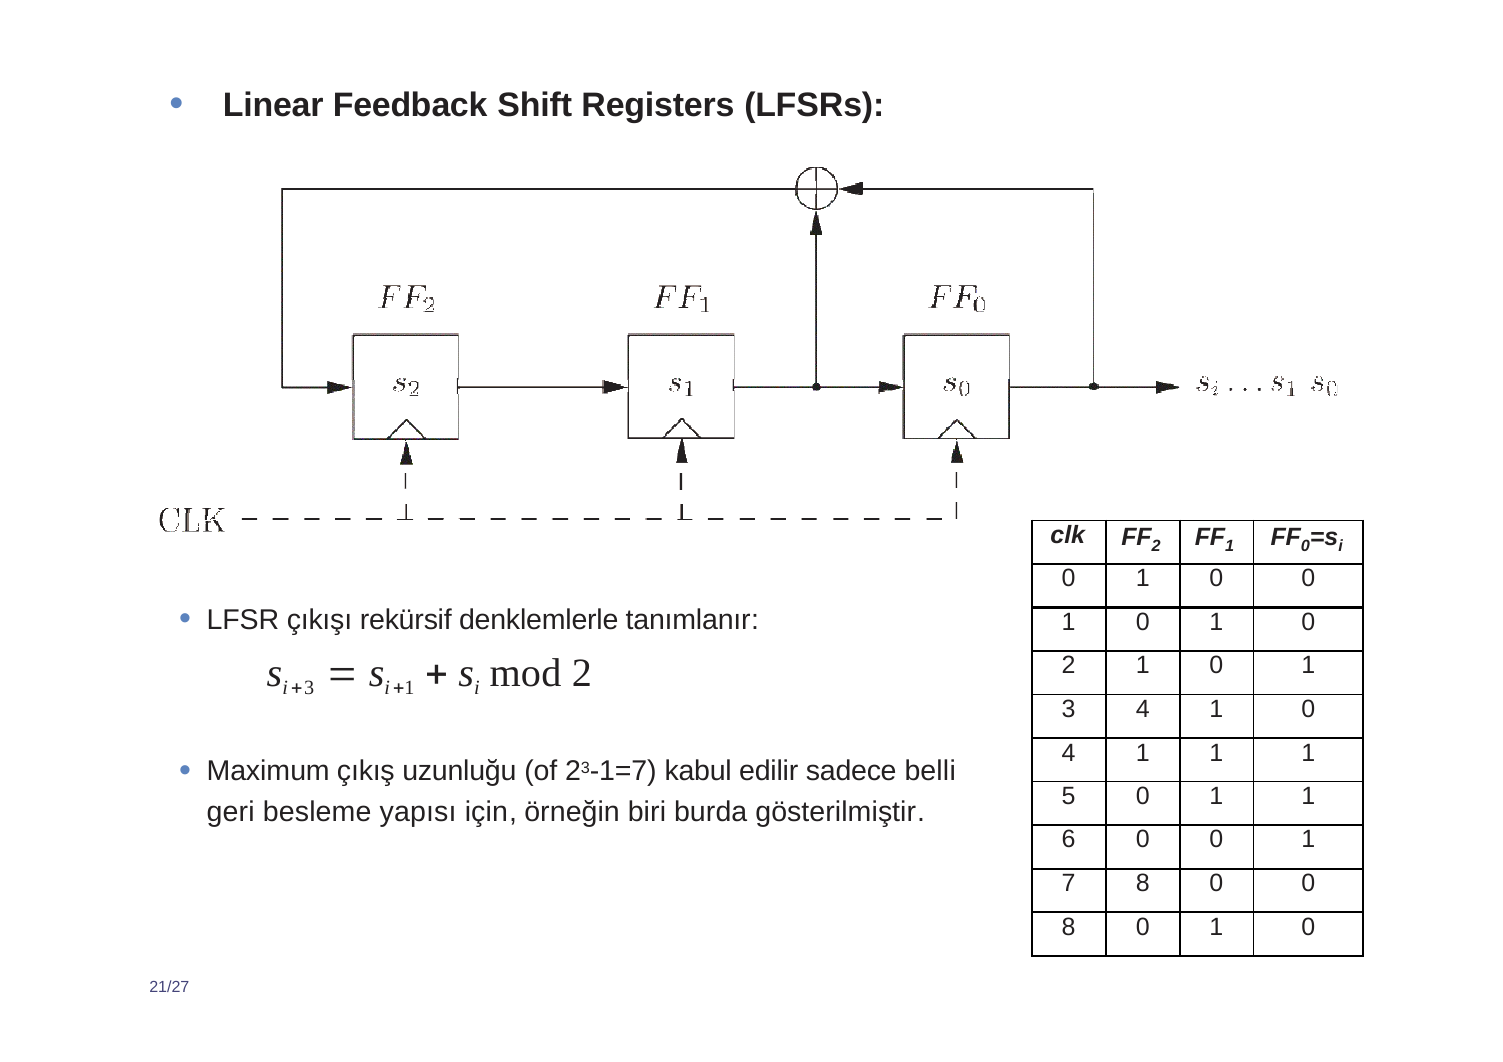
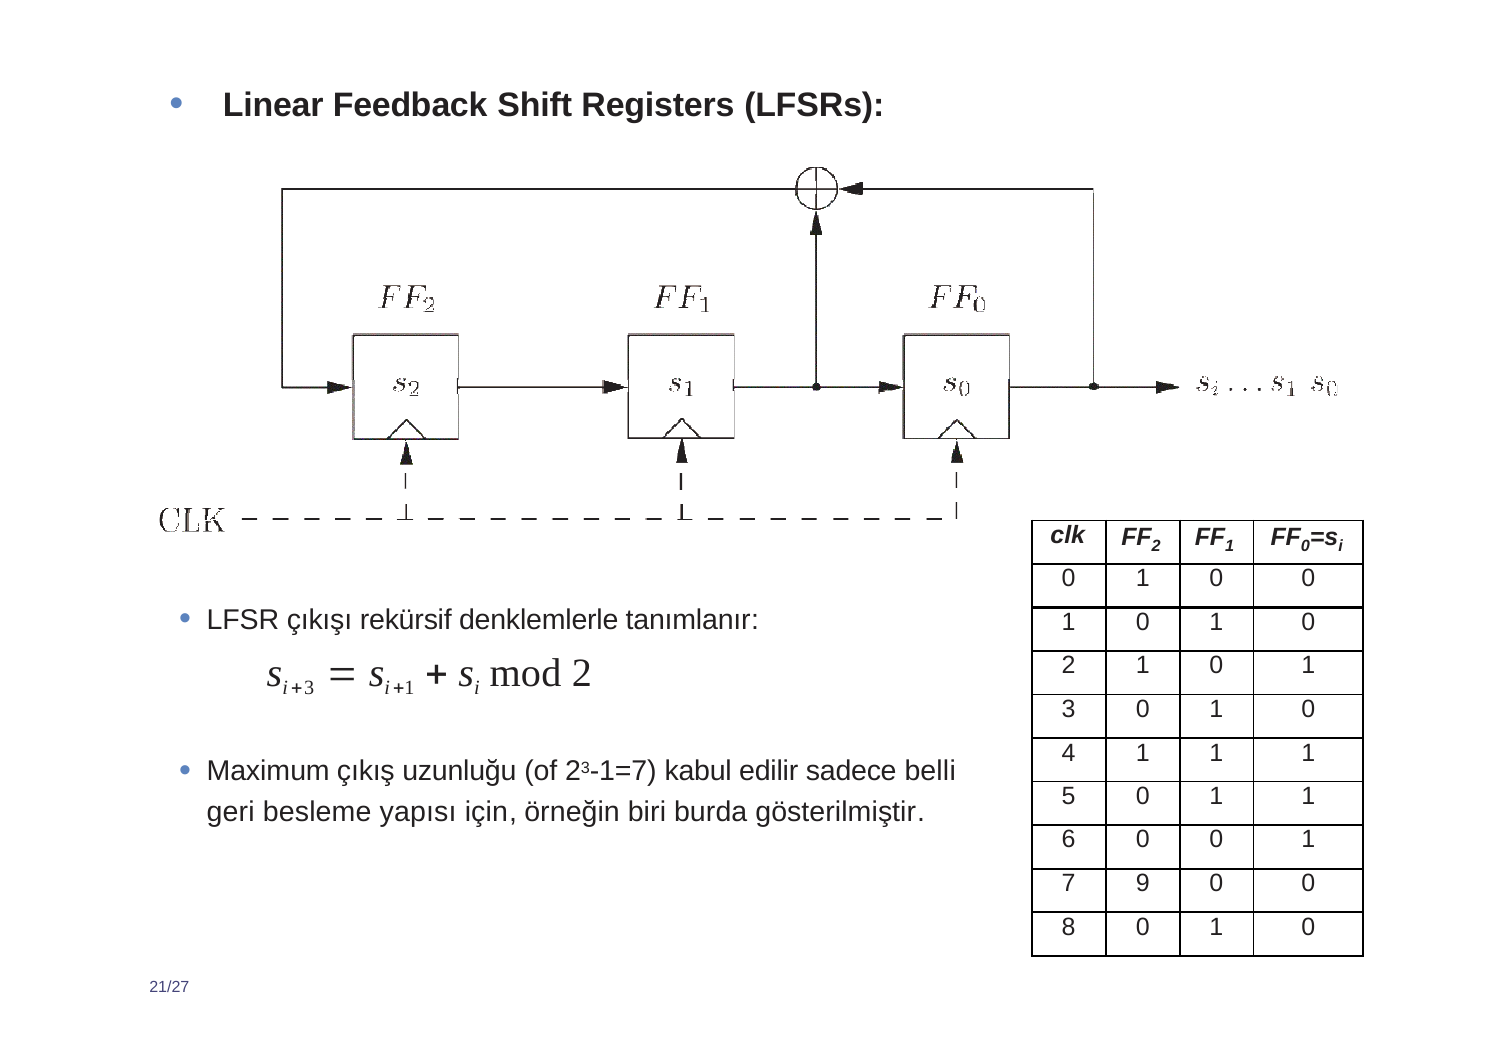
3 4: 4 -> 0 (1143, 709)
7 8: 8 -> 9 (1143, 883)
